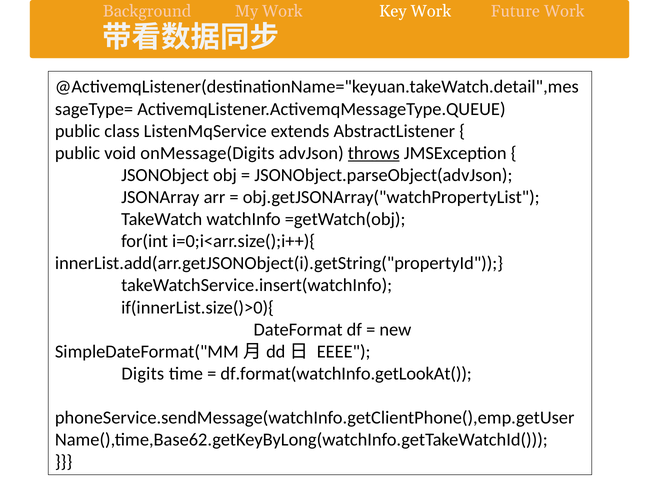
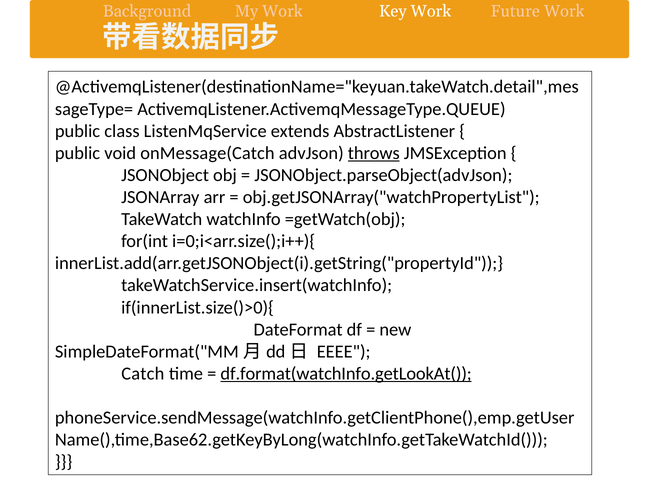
onMessage(Digits: onMessage(Digits -> onMessage(Catch (207, 153)
Digits: Digits -> Catch (143, 374)
df.format(watchInfo.getLookAt( underline: none -> present (346, 374)
